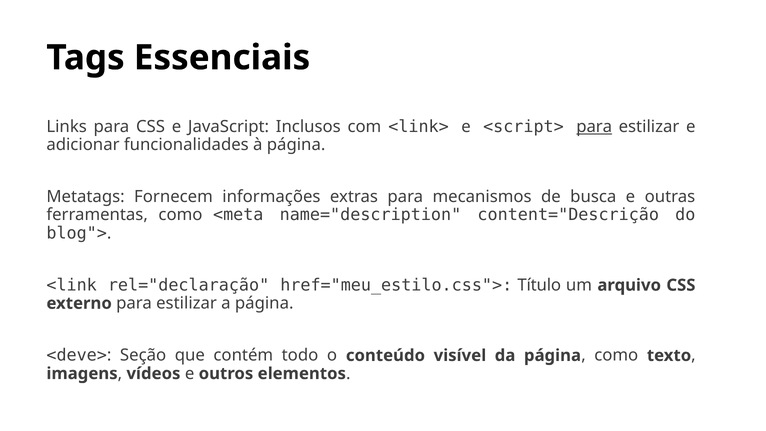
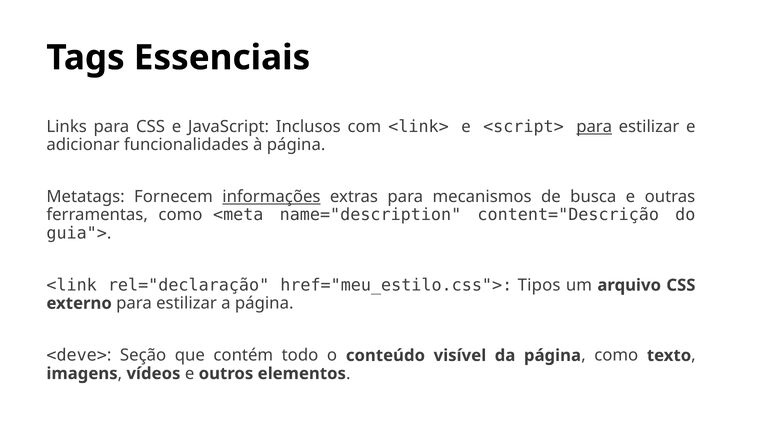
informações underline: none -> present (271, 197)
blog">: blog"> -> guia"> (77, 233)
Título: Título -> Tipos (539, 285)
